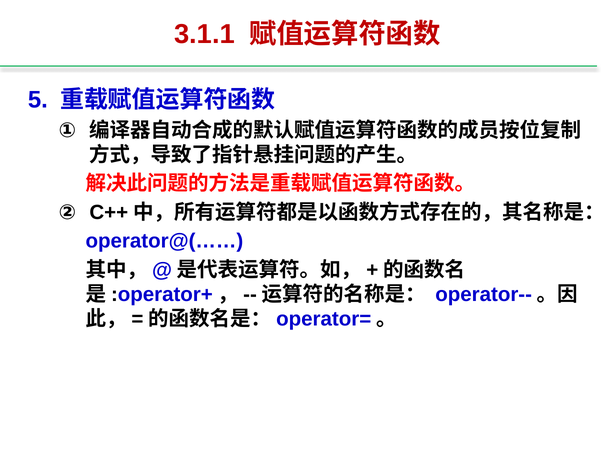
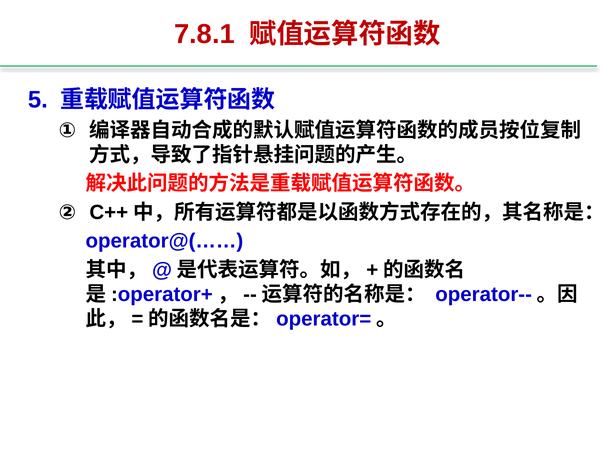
3.1.1: 3.1.1 -> 7.8.1 (205, 34)
